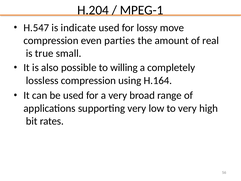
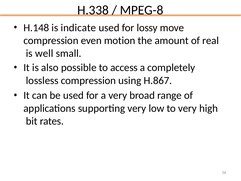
H.204: H.204 -> H.338 (93, 10)
MPEG-1: MPEG-1 -> MPEG-8 (142, 10)
H.547: H.547 -> H.148 (36, 28)
parties: parties -> motion (120, 40)
true: true -> well (44, 53)
willing: willing -> access (124, 68)
H.164: H.164 -> H.867 (158, 81)
